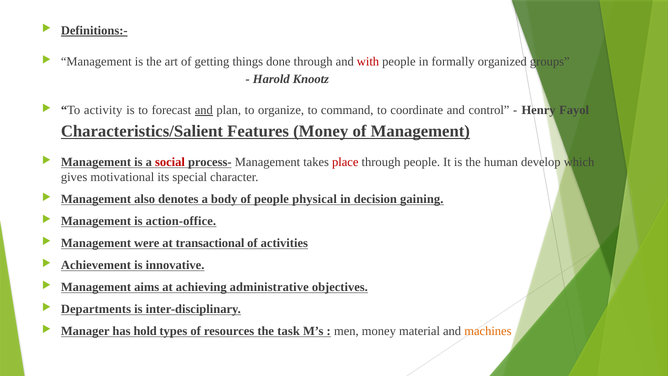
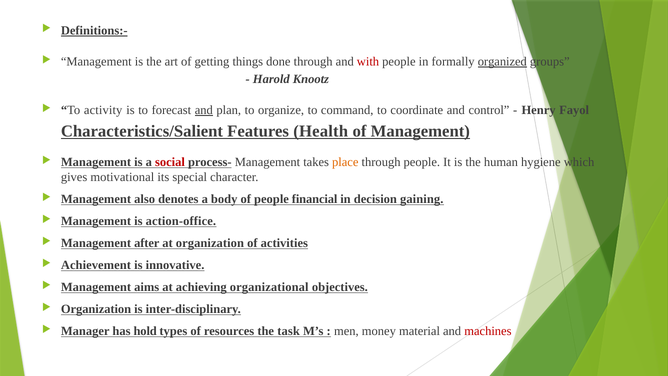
organized underline: none -> present (502, 62)
Features Money: Money -> Health (321, 131)
place colour: red -> orange (345, 162)
develop: develop -> hygiene (541, 162)
physical: physical -> financial (315, 199)
were: were -> after (147, 243)
at transactional: transactional -> organization (210, 243)
administrative: administrative -> organizational (269, 287)
Departments: Departments -> Organization (96, 309)
machines colour: orange -> red (488, 331)
